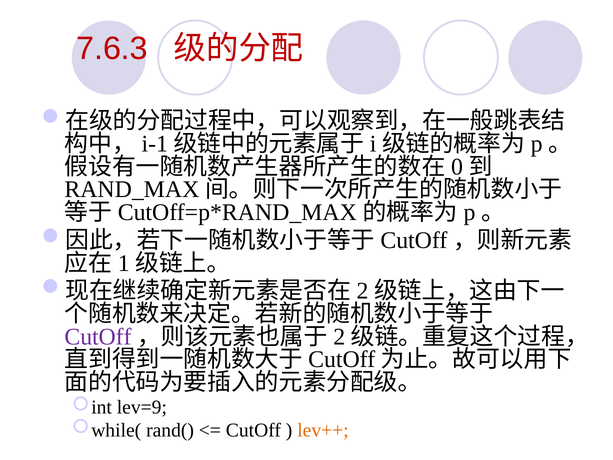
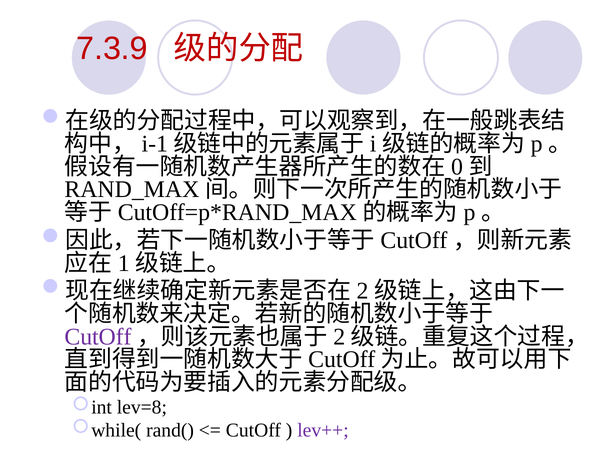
7.6.3: 7.6.3 -> 7.3.9 (112, 48)
lev=9: lev=9 -> lev=8 (142, 407)
lev++ colour: orange -> purple (323, 430)
